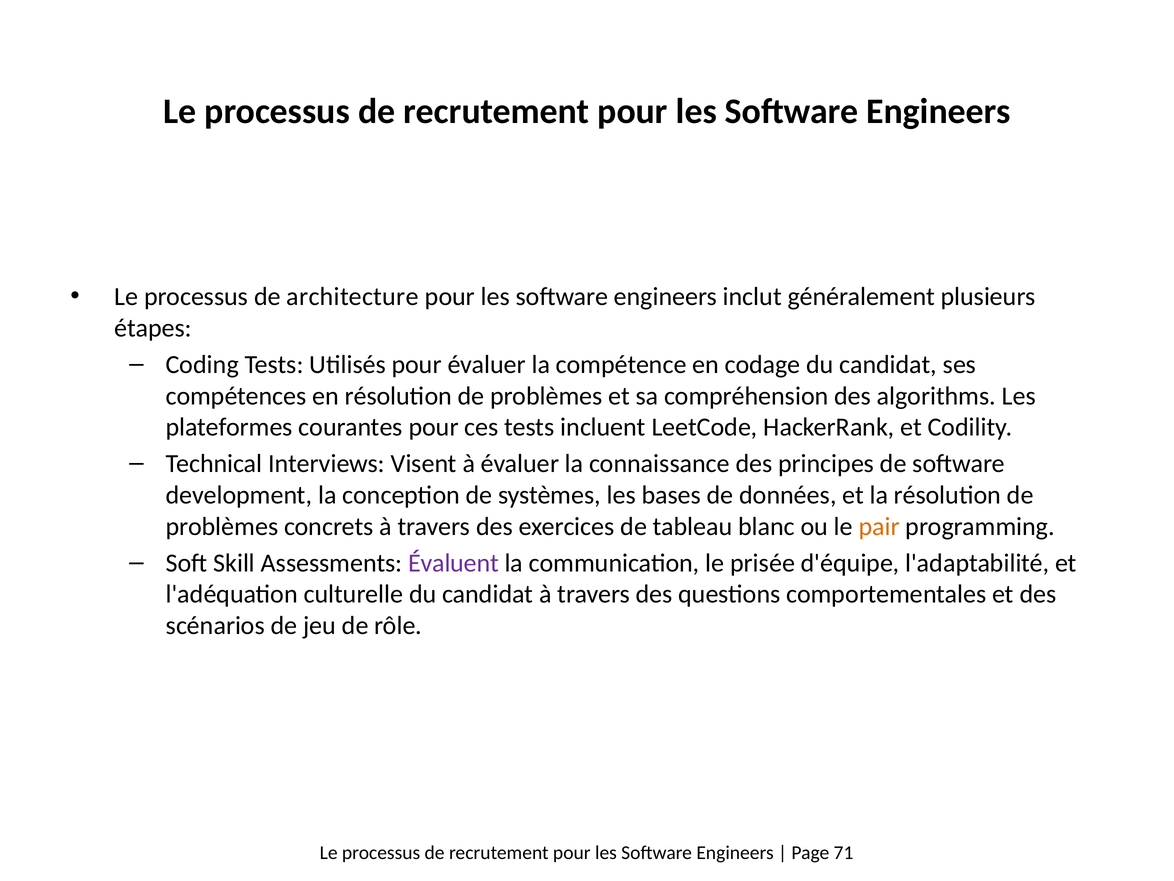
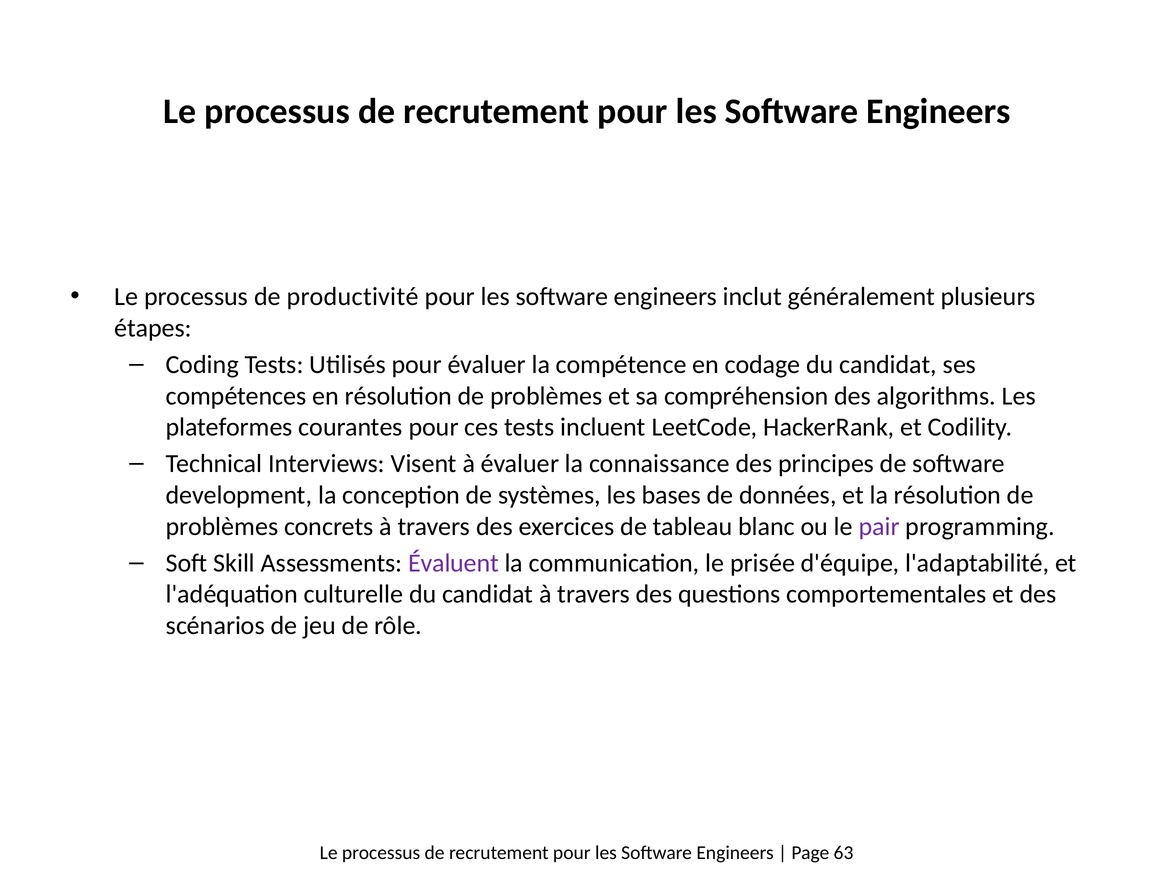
architecture: architecture -> productivité (353, 297)
pair colour: orange -> purple (879, 526)
71: 71 -> 63 (844, 852)
